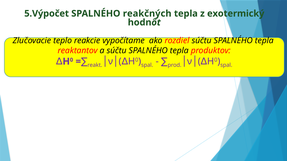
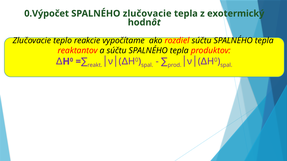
5.Výpočet: 5.Výpočet -> 0.Výpočet (47, 14)
SPALNÉHO reakčných: reakčných -> zlučovacie (147, 14)
